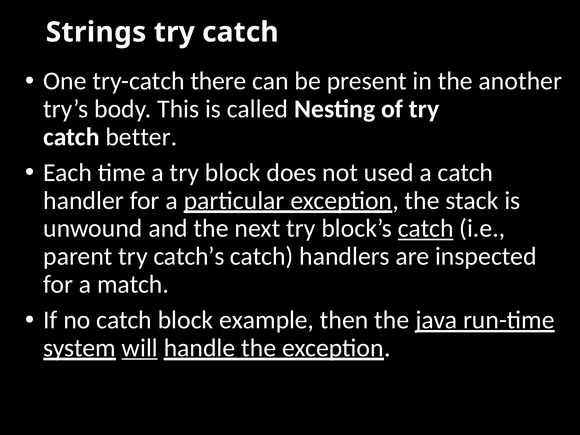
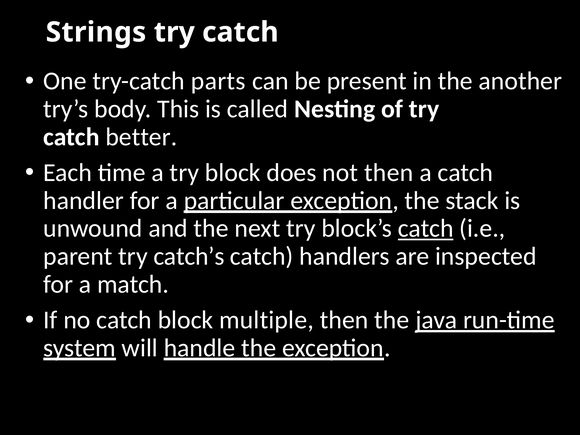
there: there -> parts (218, 81)
not used: used -> then (389, 173)
example: example -> multiple (266, 320)
will underline: present -> none (140, 348)
